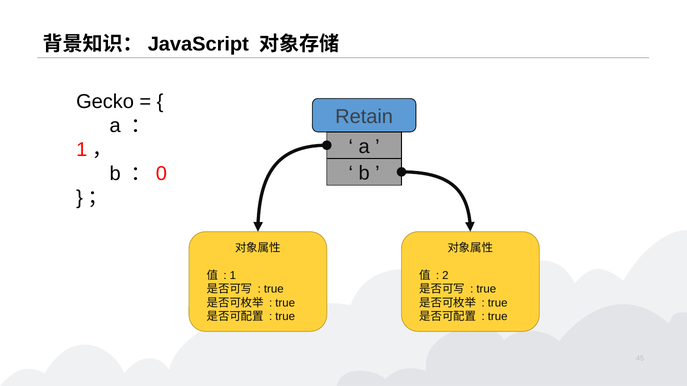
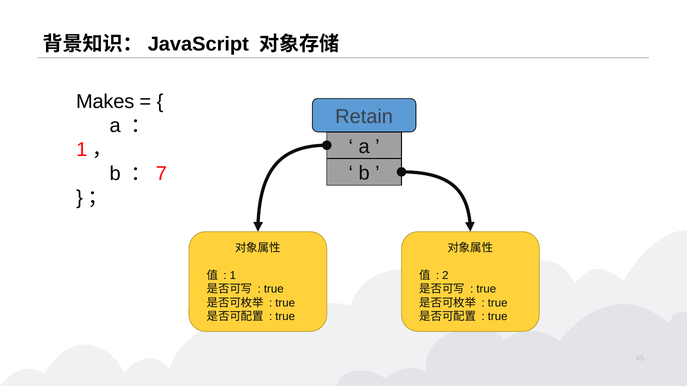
Gecko: Gecko -> Makes (105, 102)
0: 0 -> 7 (161, 174)
